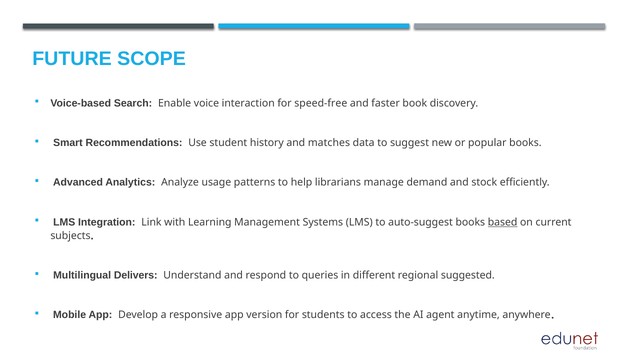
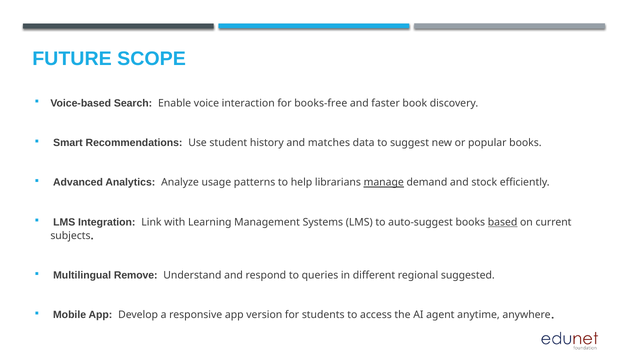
speed-free: speed-free -> books-free (321, 103)
manage underline: none -> present (384, 183)
Delivers: Delivers -> Remove (136, 276)
